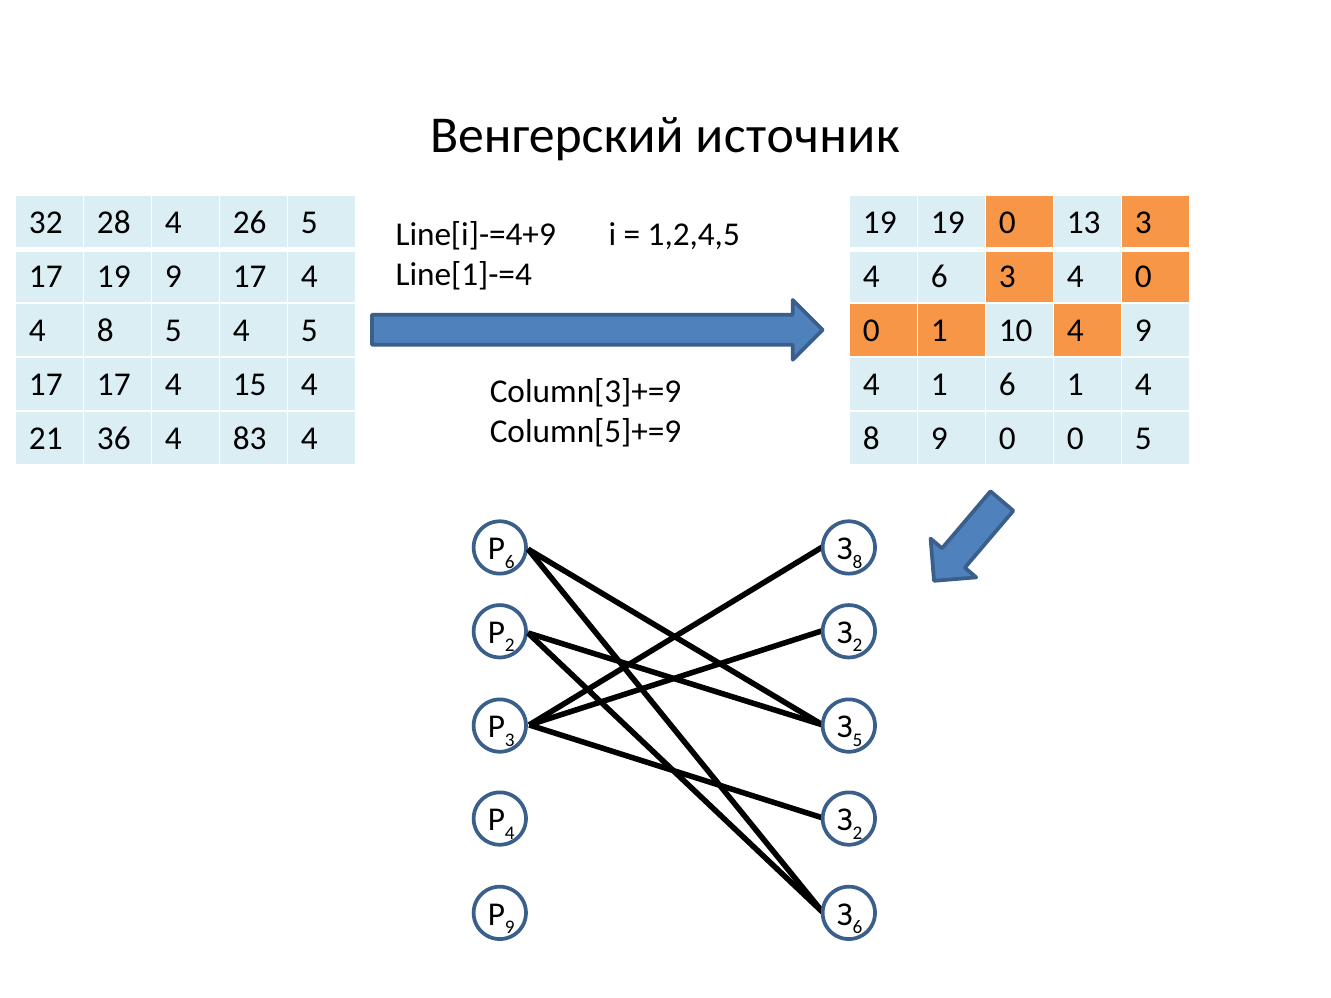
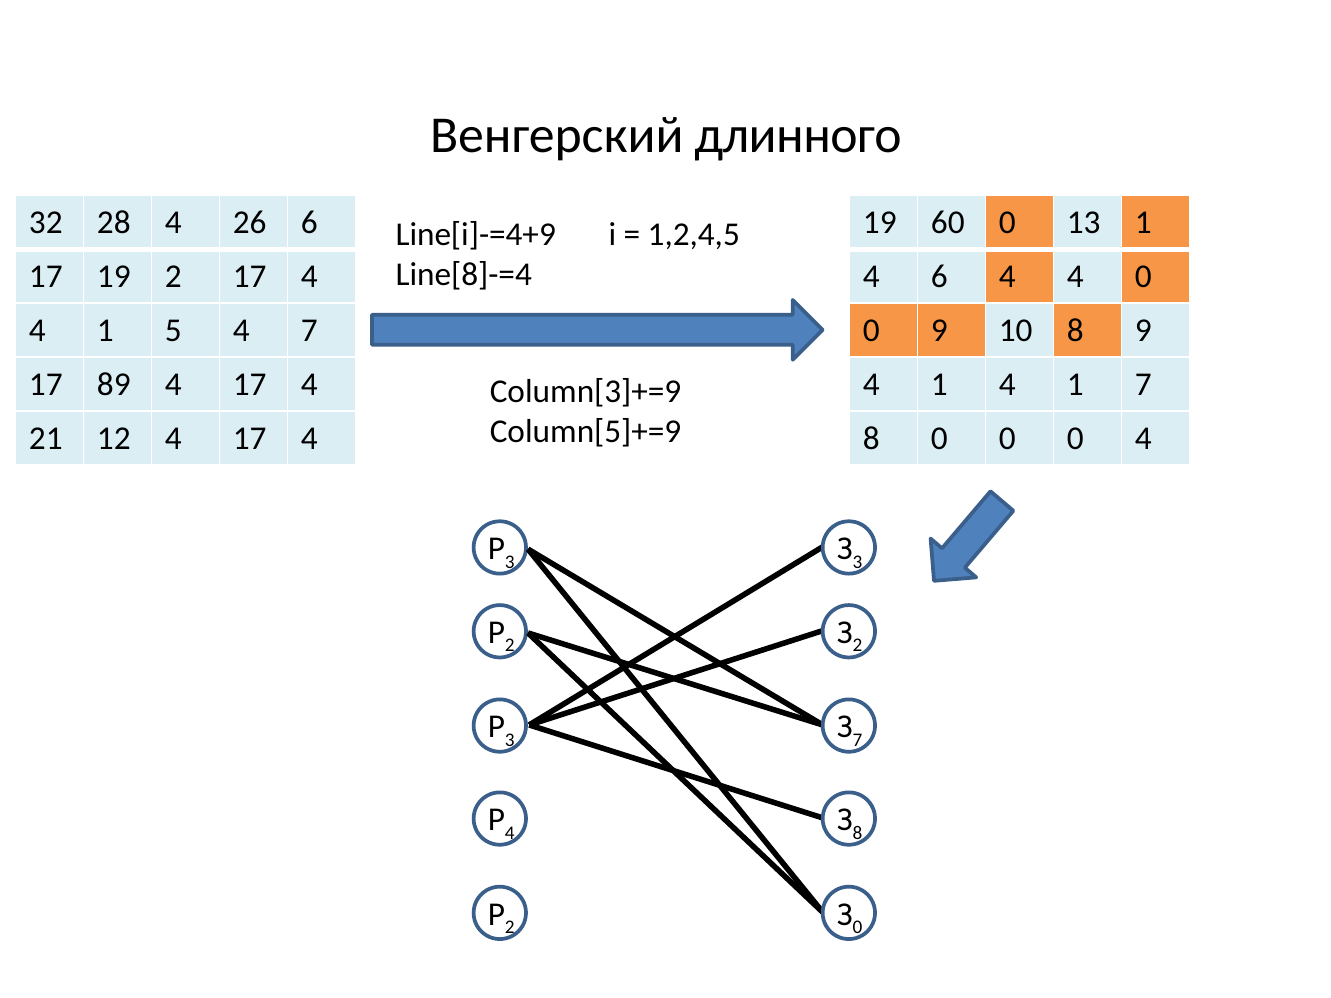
источник: источник -> длинного (798, 135)
26 5: 5 -> 6 (309, 223)
19 19: 19 -> 60 (948, 223)
13 3: 3 -> 1 (1143, 223)
Line[1]-=4: Line[1]-=4 -> Line[8]-=4 (464, 274)
19 9: 9 -> 2 (173, 276)
6 3: 3 -> 4 (1007, 276)
8: 8 -> 1 (105, 330)
4 5: 5 -> 7 (309, 330)
0 1: 1 -> 9 (939, 330)
10 4: 4 -> 8 (1075, 330)
17 17: 17 -> 89 (114, 384)
15: 15 -> 17 (250, 384)
4 1 6: 6 -> 4 (1007, 384)
1 4: 4 -> 7 (1143, 384)
36: 36 -> 12 (114, 438)
83: 83 -> 17 (250, 438)
8 9: 9 -> 0 (939, 438)
0 5: 5 -> 4 (1143, 438)
6: 6 -> 3 (510, 562)
8: 8 -> 3 (858, 562)
5: 5 -> 7 (858, 740)
2: 2 -> 8 (858, 833)
9: 9 -> 2 (510, 927)
6: 6 -> 0 (858, 927)
